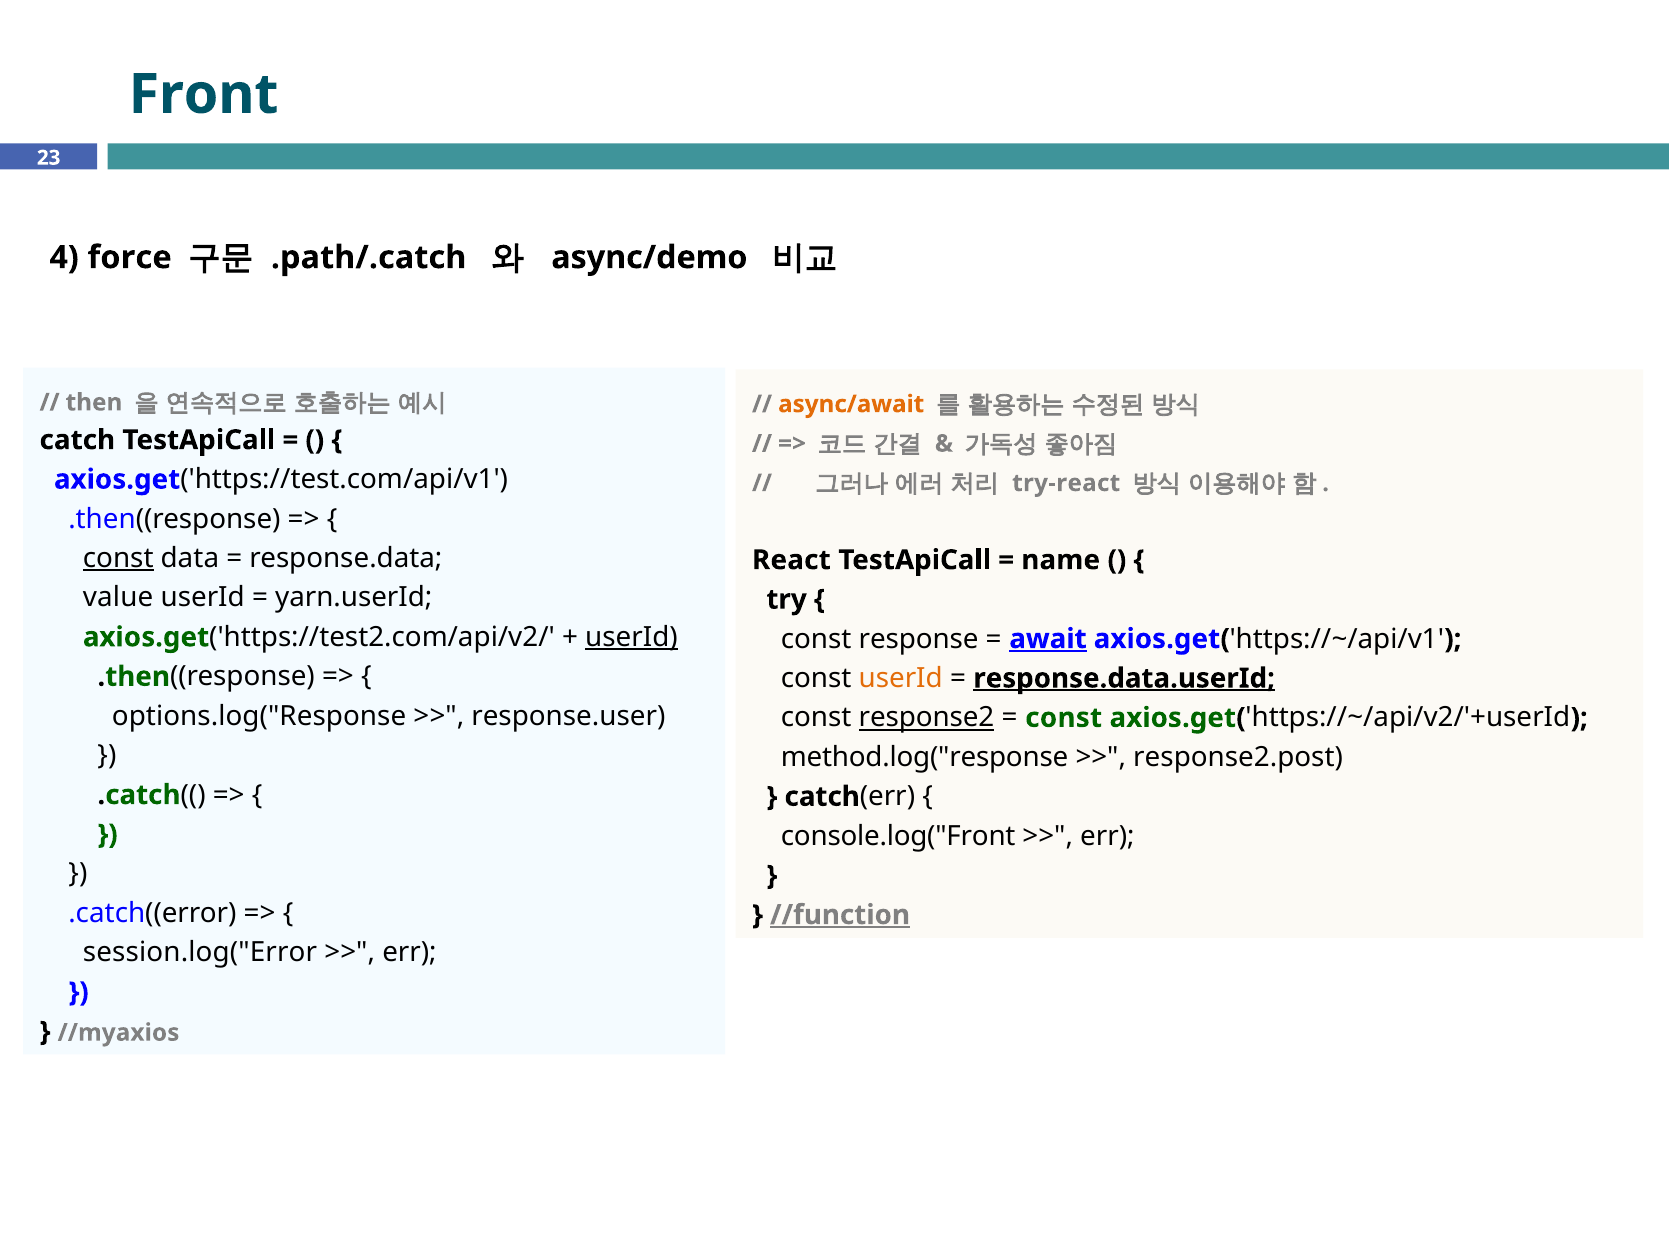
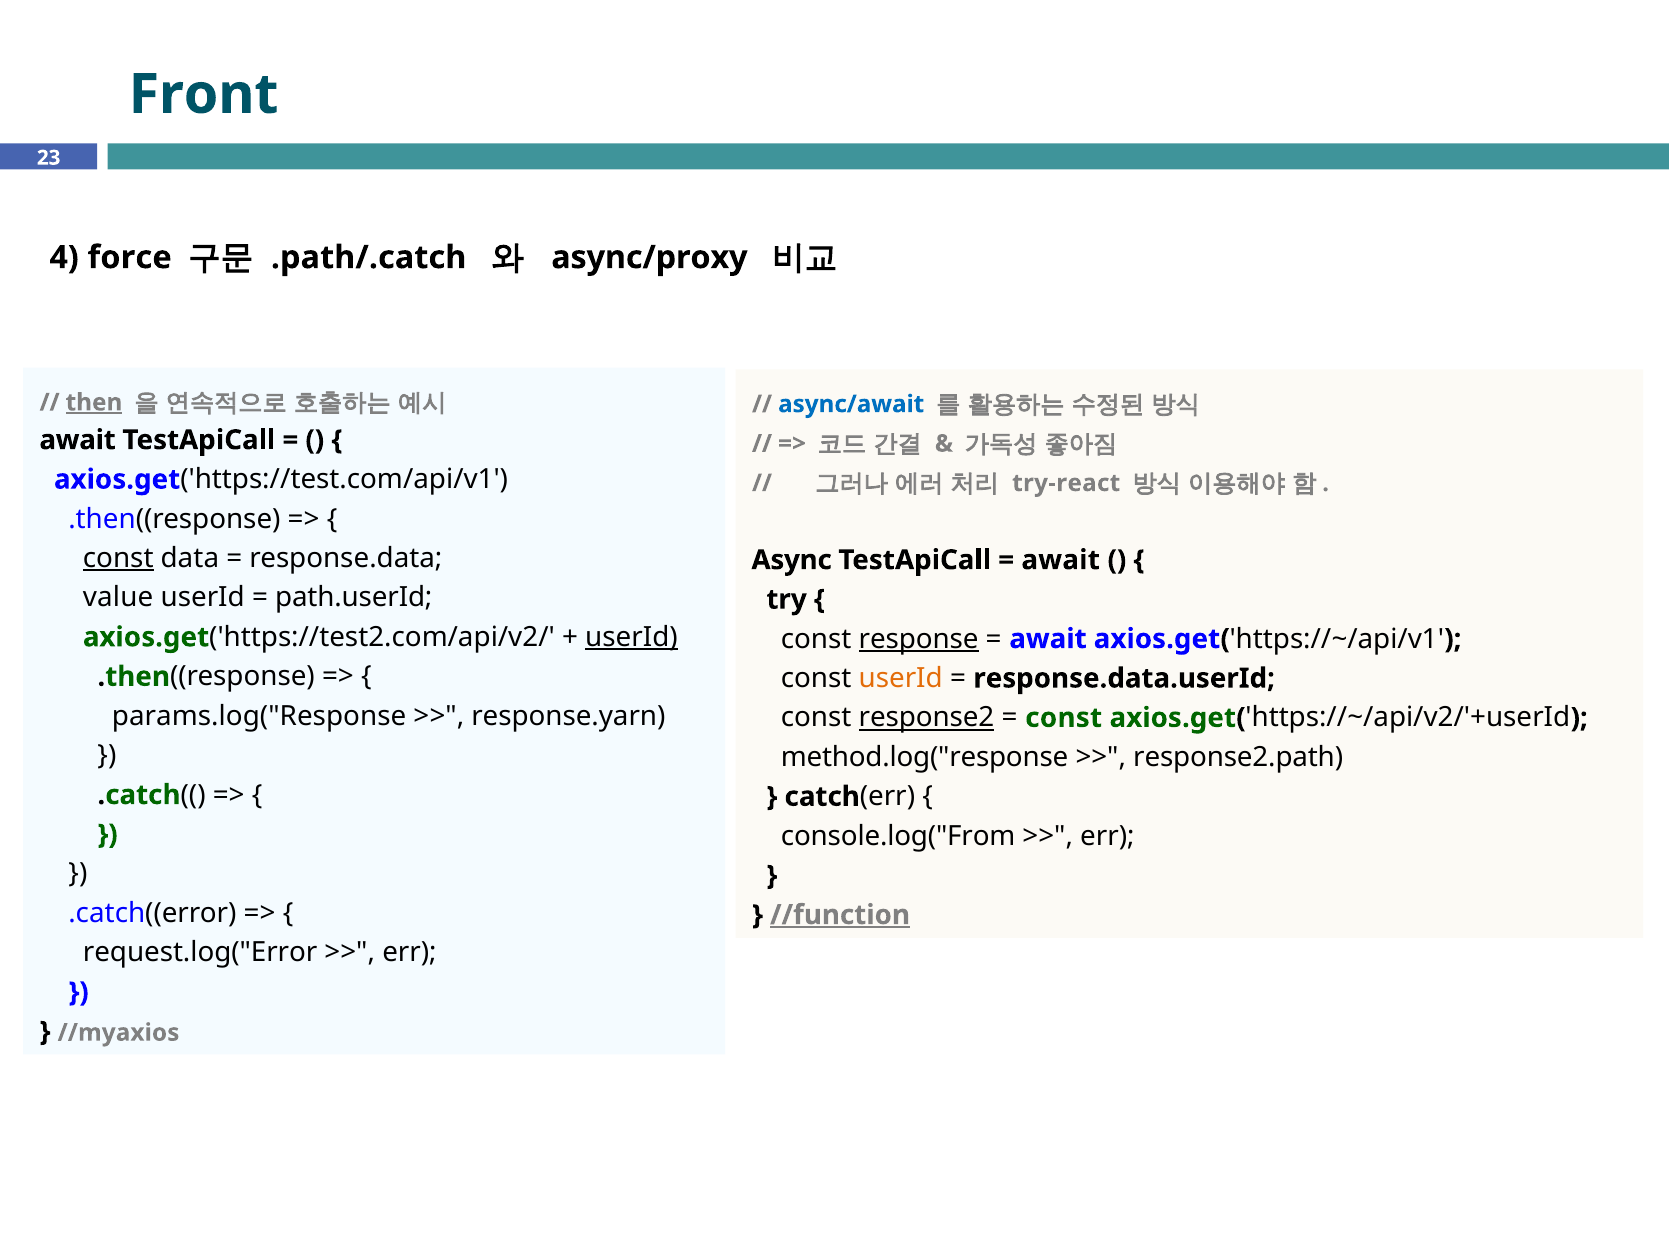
async/demo: async/demo -> async/proxy (649, 257)
then underline: none -> present (94, 402)
async/await colour: orange -> blue (851, 404)
catch: catch -> await (78, 440)
React: React -> Async (792, 560)
name: name -> await (1061, 560)
yarn.userId: yarn.userId -> path.userId (354, 598)
response underline: none -> present (919, 639)
await underline: present -> none (1048, 639)
response.data.userId underline: present -> none (1124, 678)
options.log("Response: options.log("Response -> params.log("Response (259, 716)
response.user: response.user -> response.yarn (568, 716)
response2.post: response2.post -> response2.path (1238, 757)
console.log("Front: console.log("Front -> console.log("From (898, 836)
session.log("Error: session.log("Error -> request.log("Error (200, 952)
